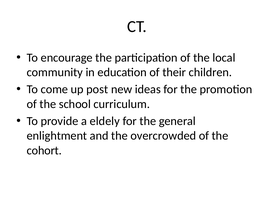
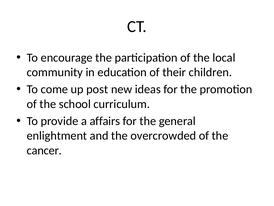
eldely: eldely -> affairs (105, 121)
cohort: cohort -> cancer (44, 150)
